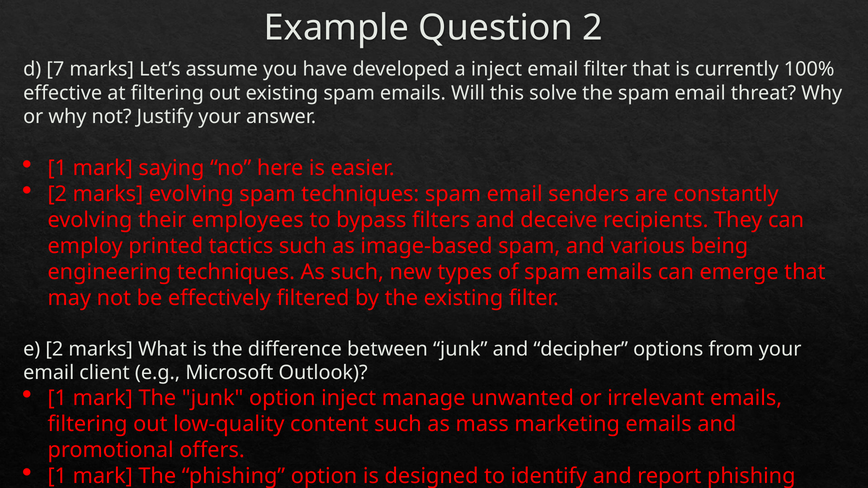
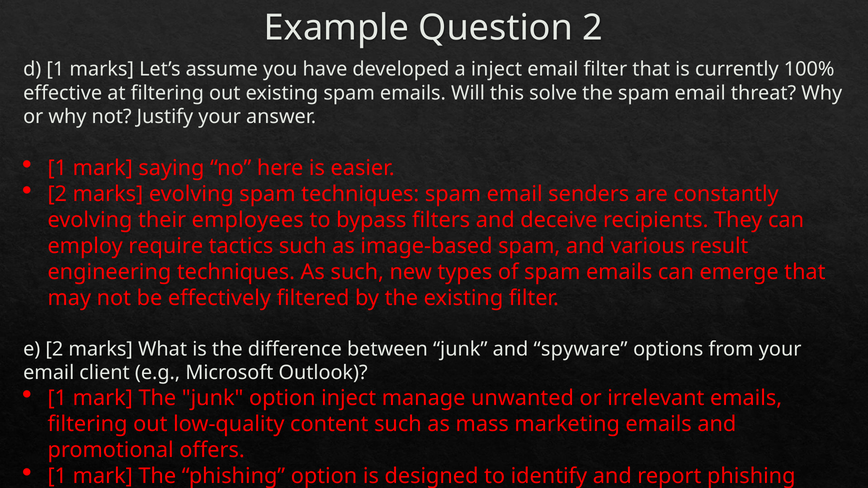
d 7: 7 -> 1 (55, 69)
printed: printed -> require (166, 246)
being: being -> result (720, 246)
decipher: decipher -> spyware (581, 349)
